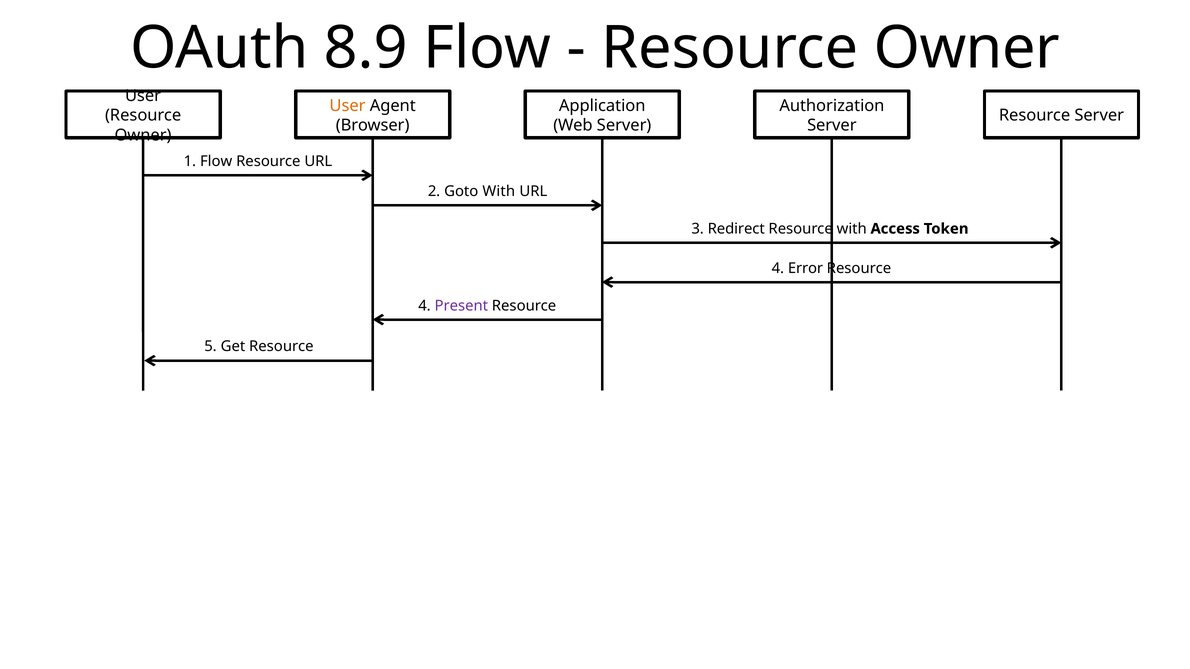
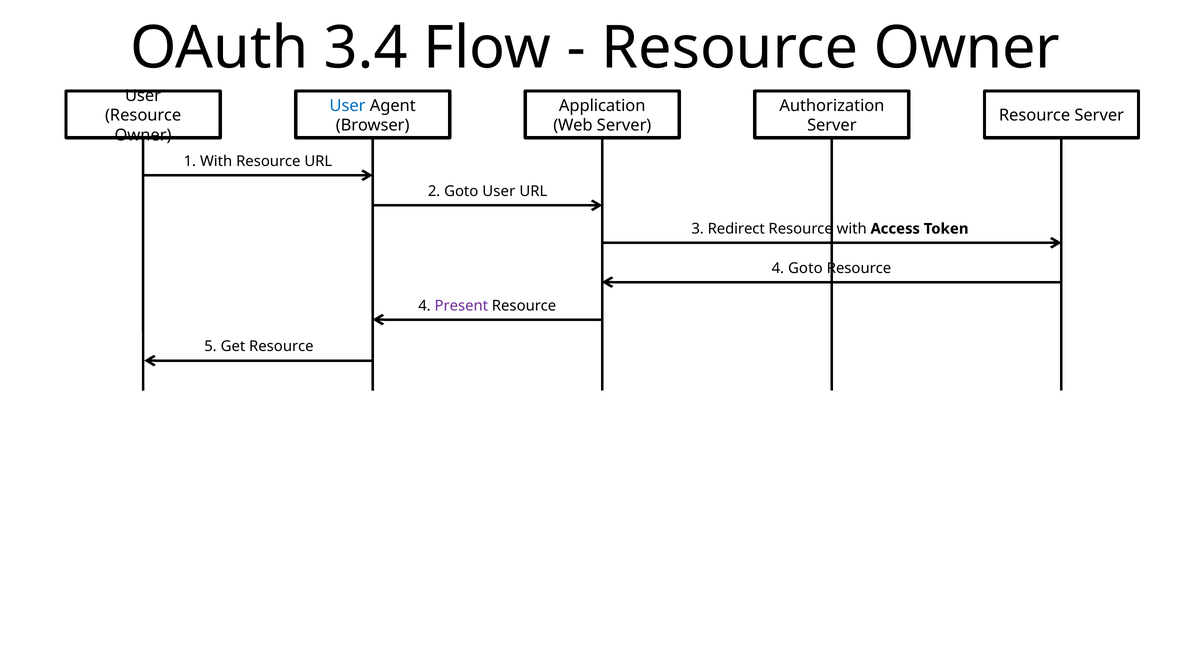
8.9: 8.9 -> 3.4 (366, 48)
User colour: orange -> blue (348, 106)
1 Flow: Flow -> With (216, 161)
Goto With: With -> User (499, 191)
4 Error: Error -> Goto (805, 268)
